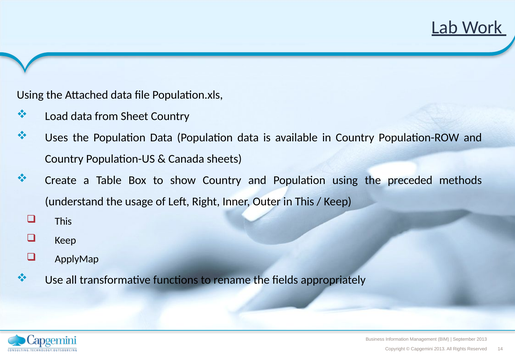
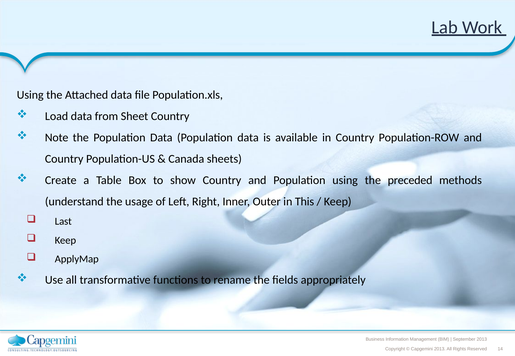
Uses: Uses -> Note (57, 138)
This: This -> Last (63, 222)
